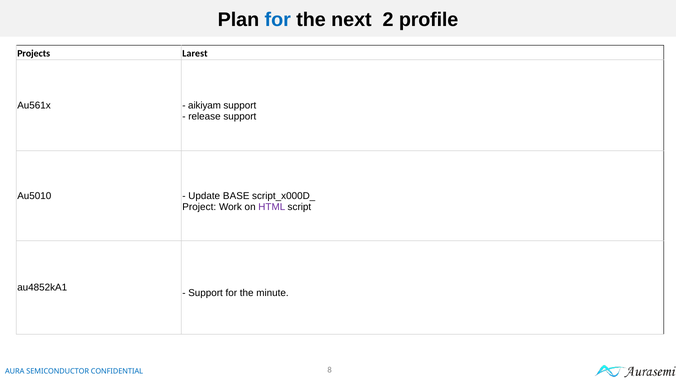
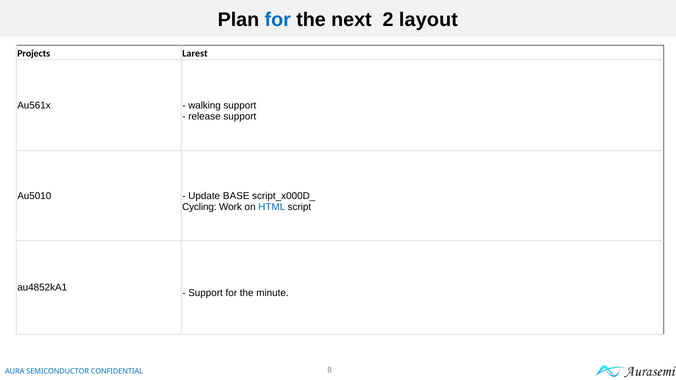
profile: profile -> layout (428, 20)
aikiyam: aikiyam -> walking (205, 105)
Project: Project -> Cycling (199, 207)
HTML colour: purple -> blue (272, 207)
